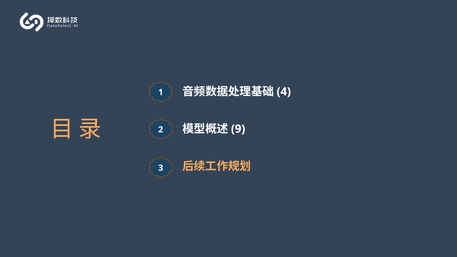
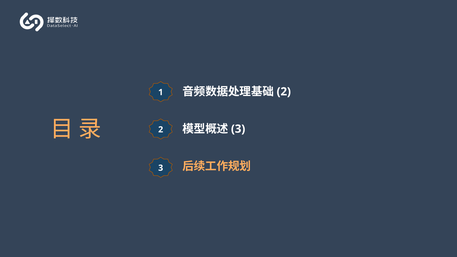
4: 4 -> 2 (284, 92)
9: 9 -> 3 (238, 129)
